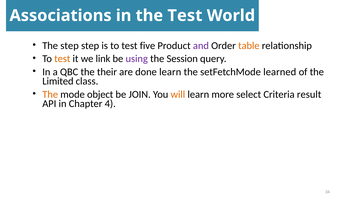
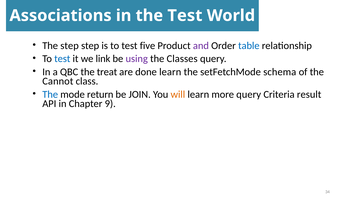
table colour: orange -> blue (249, 46)
test colour: orange -> blue (62, 59)
Session: Session -> Classes (182, 59)
their: their -> treat (107, 72)
learned: learned -> schema (280, 72)
Limited: Limited -> Cannot (58, 81)
The colour: orange -> blue (50, 94)
object: object -> return (100, 94)
more select: select -> query (249, 94)
4: 4 -> 9 (110, 104)
